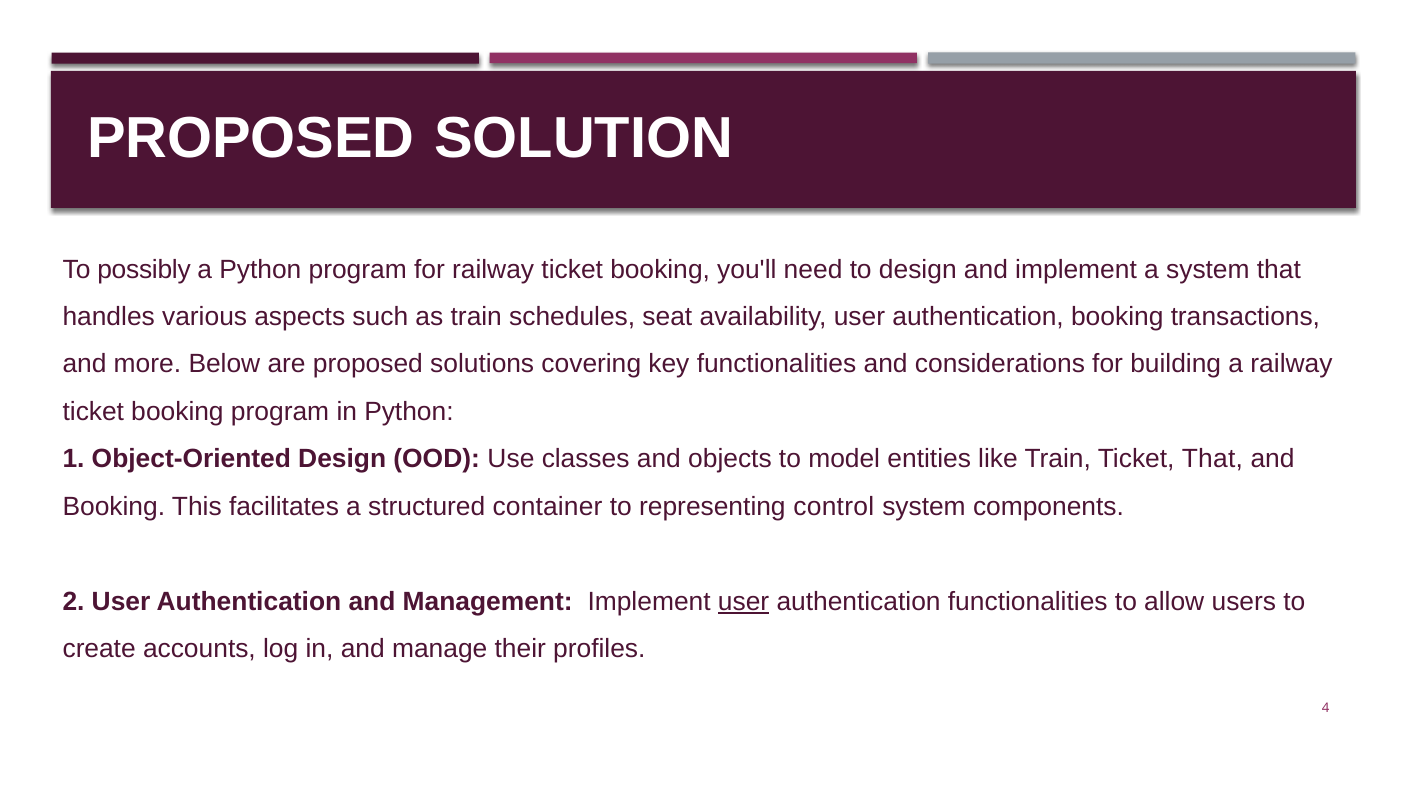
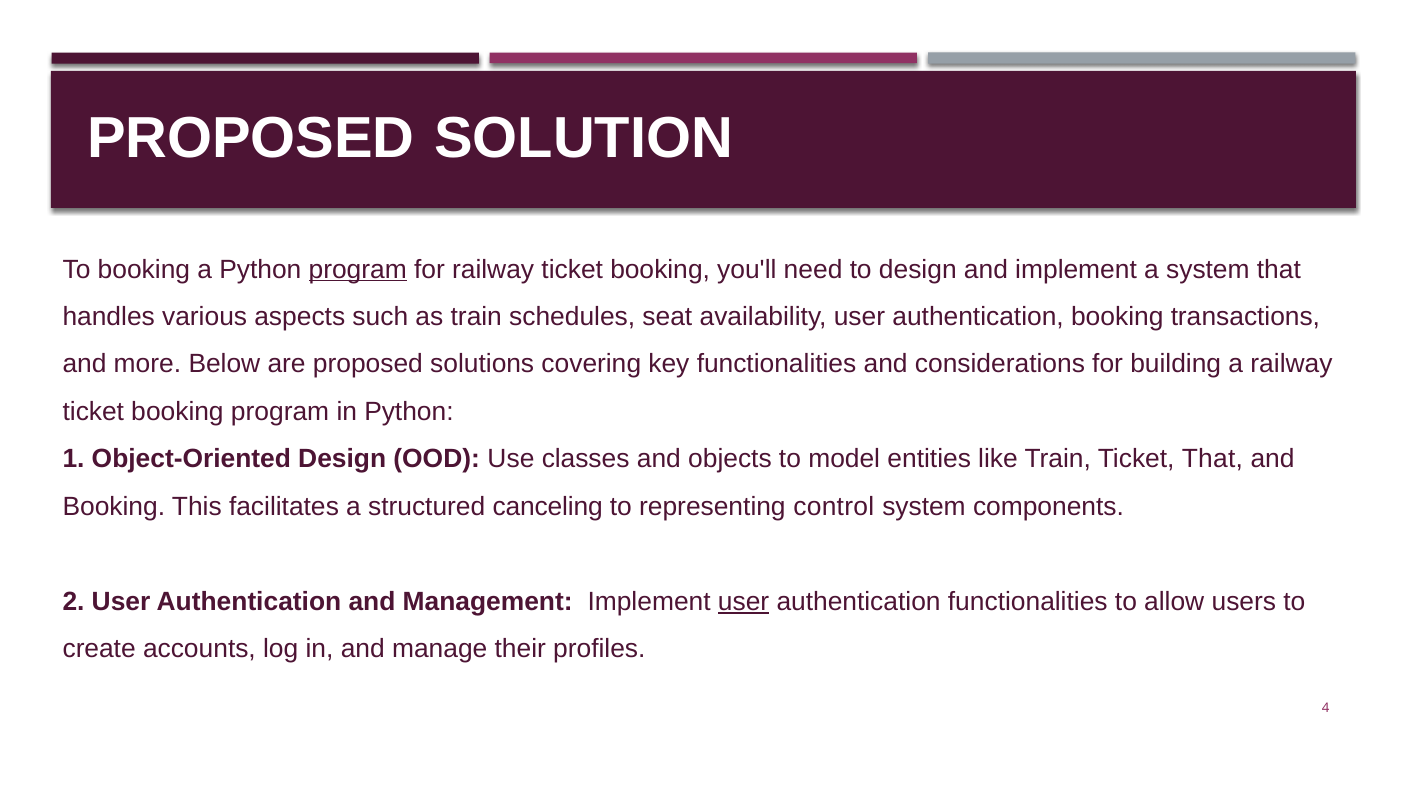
To possibly: possibly -> booking (144, 269)
program underline: none -> present (358, 269)
container: container -> canceling (548, 507)
